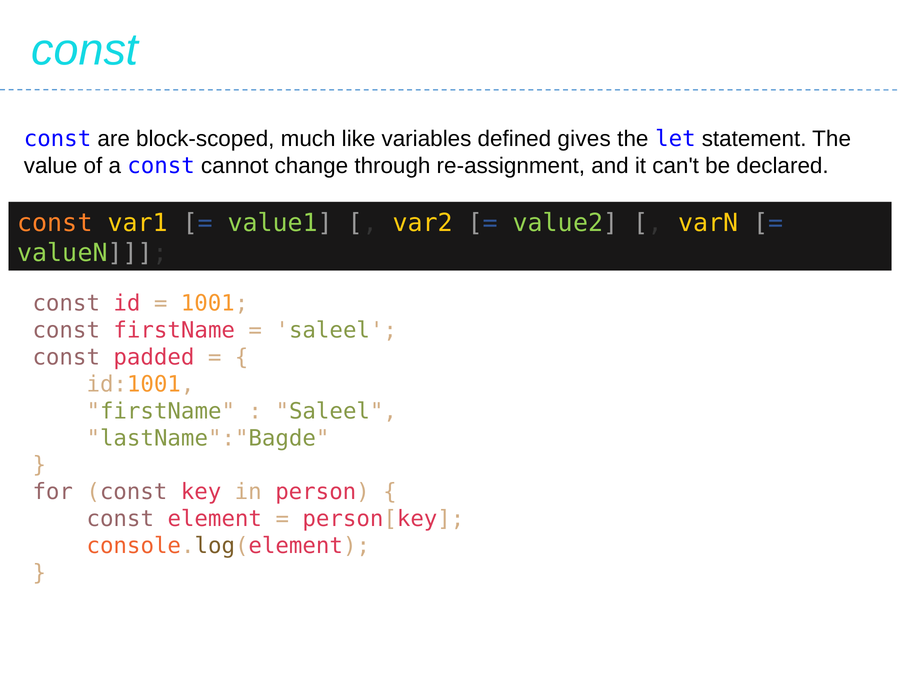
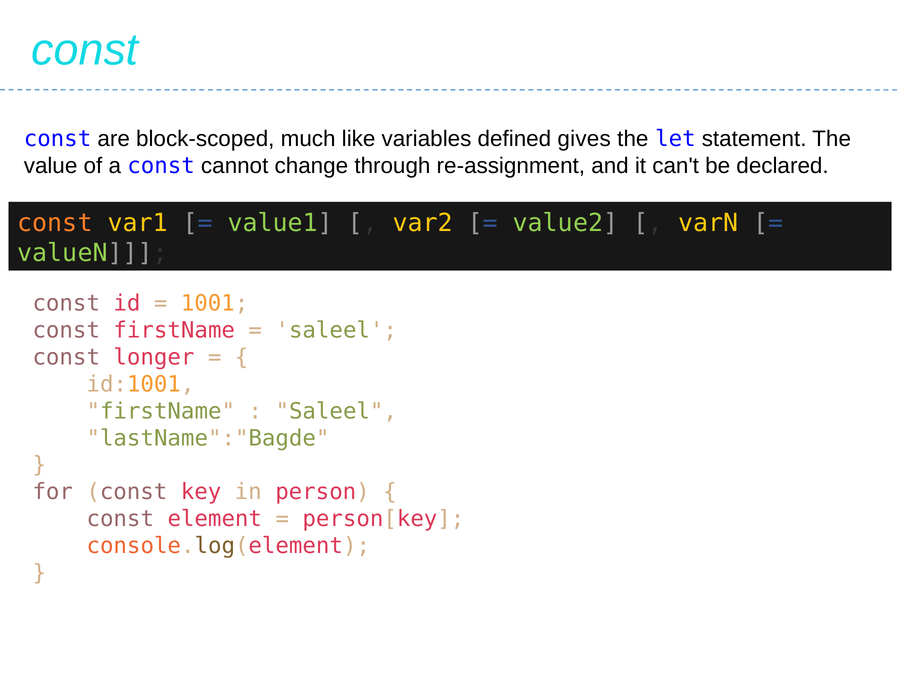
padded: padded -> longer (154, 358)
